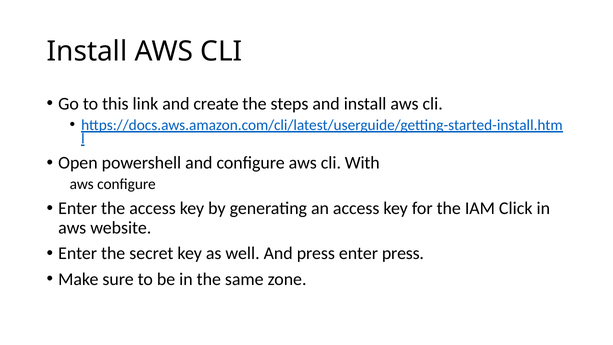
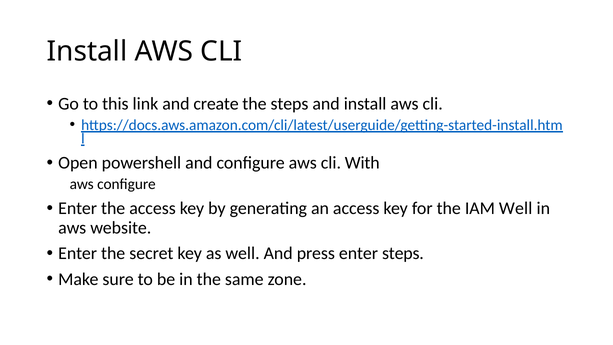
IAM Click: Click -> Well (516, 208)
enter press: press -> steps (403, 253)
